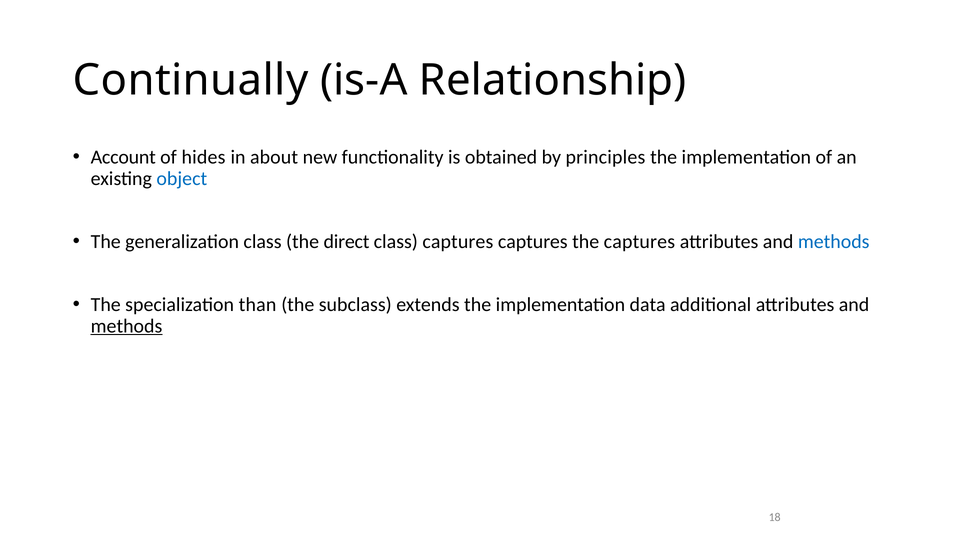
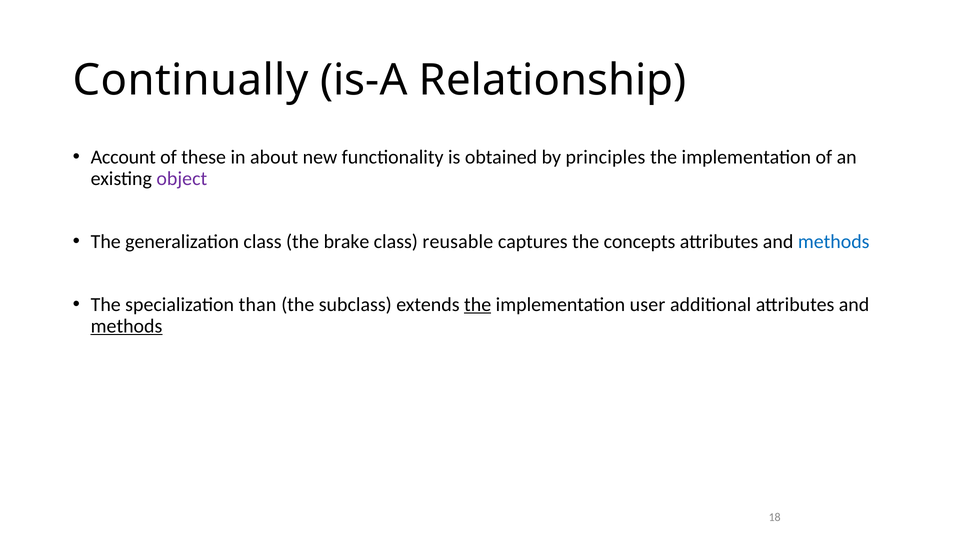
hides: hides -> these (204, 157)
object colour: blue -> purple (182, 179)
direct: direct -> brake (346, 242)
class captures: captures -> reusable (458, 242)
the captures: captures -> concepts (640, 242)
the underline: none -> present (478, 305)
data: data -> user (648, 305)
